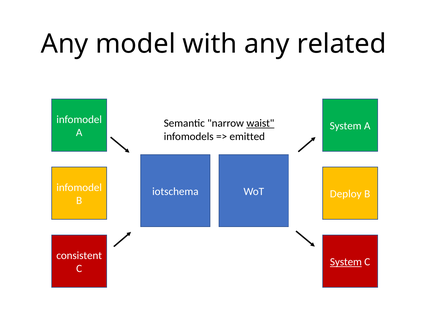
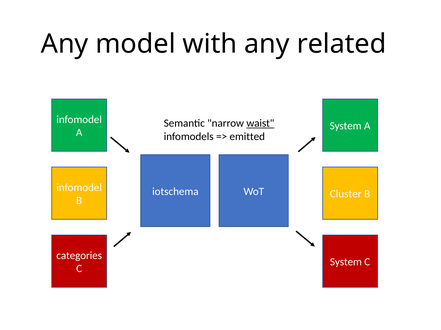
Deploy: Deploy -> Cluster (346, 194)
consistent: consistent -> categories (79, 256)
System underline: present -> none (346, 263)
